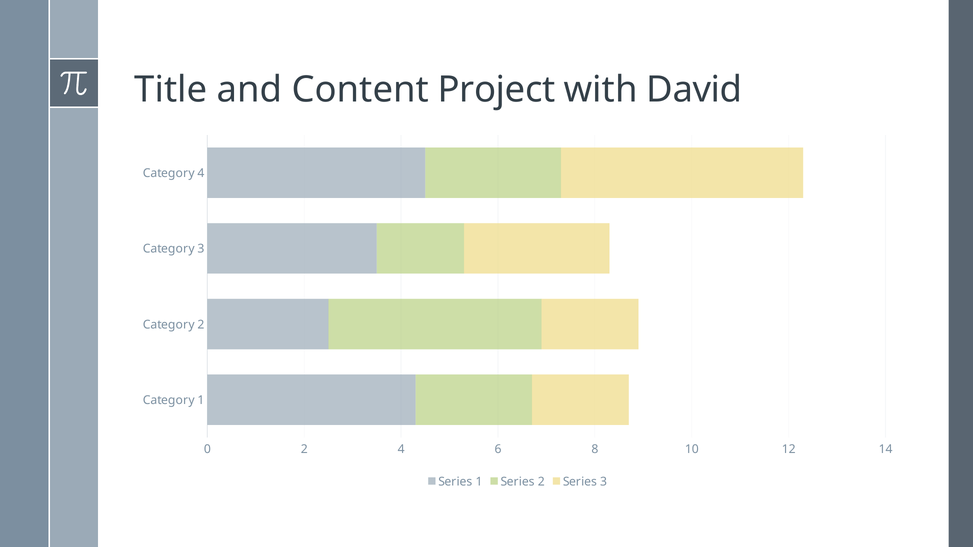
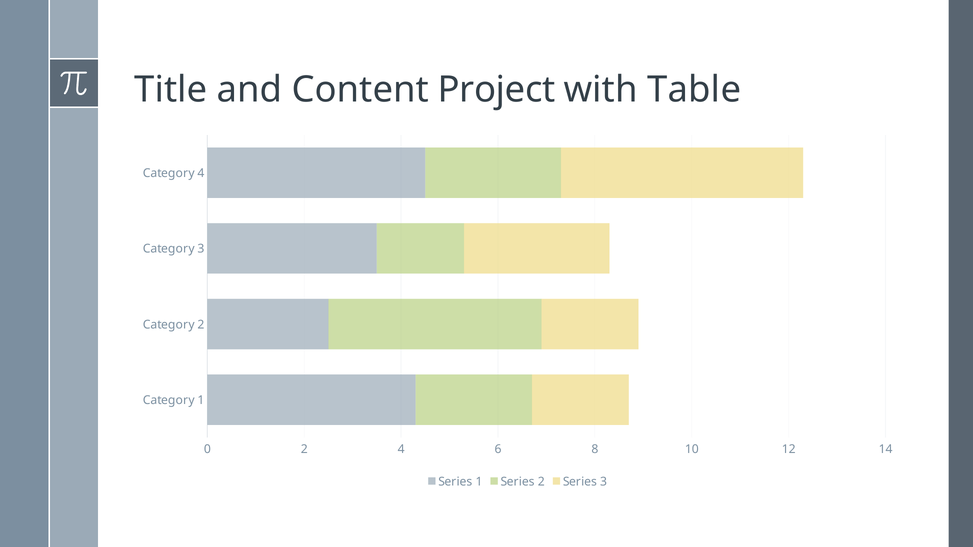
David: David -> Table (694, 90)
